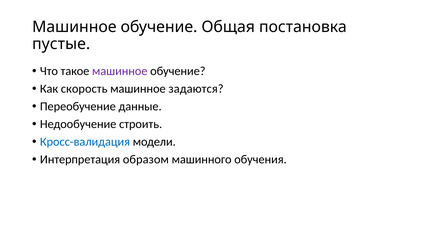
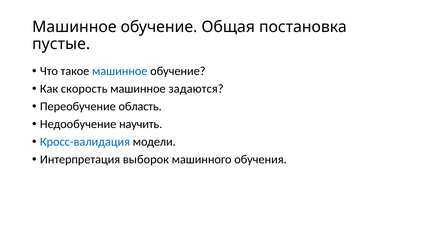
машинное colour: purple -> blue (120, 71)
данные: данные -> область (140, 106)
строить: строить -> научить (141, 124)
образом: образом -> выборок (146, 159)
